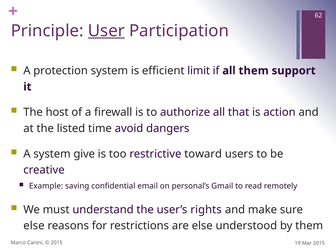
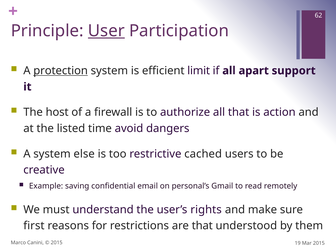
protection underline: none -> present (61, 71)
all them: them -> apart (254, 71)
give: give -> else (84, 154)
toward: toward -> cached (203, 154)
else: else -> first (34, 226)
are else: else -> that (202, 226)
